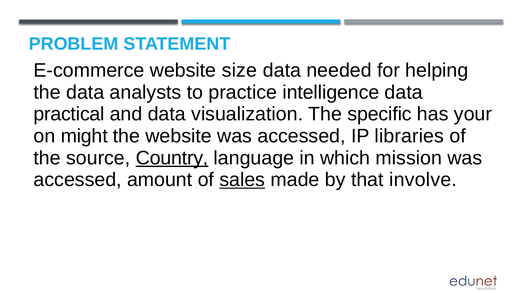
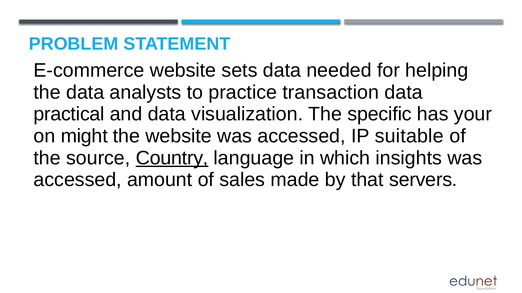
size: size -> sets (240, 71)
intelligence: intelligence -> transaction (331, 92)
libraries: libraries -> suitable (409, 136)
mission: mission -> insights (409, 158)
sales underline: present -> none (242, 180)
involve: involve -> servers (423, 180)
